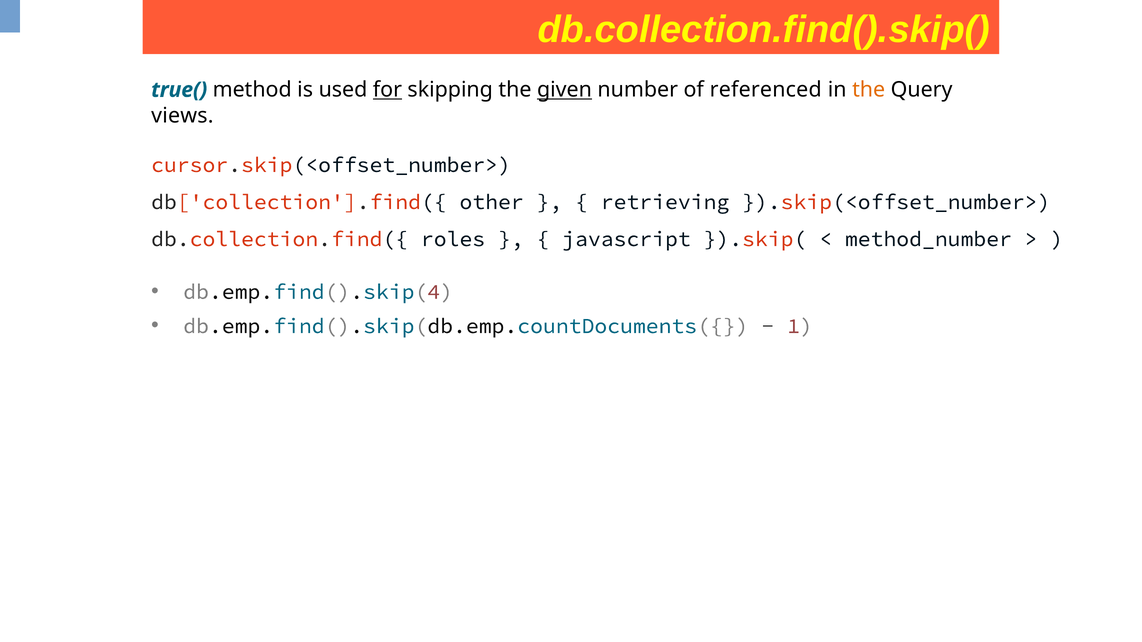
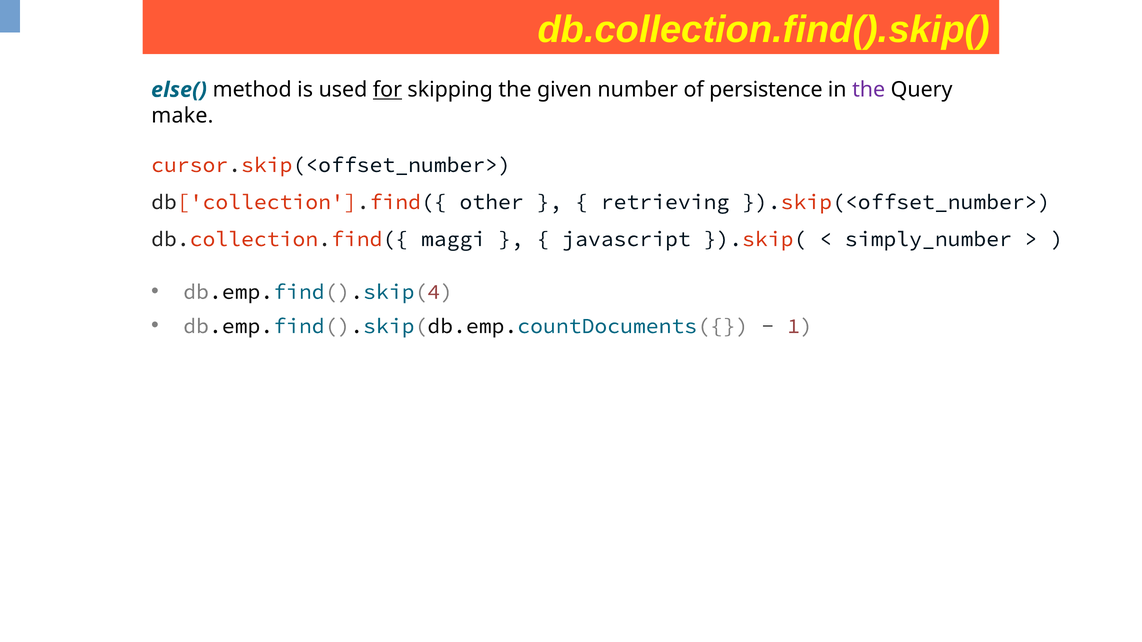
true(: true( -> else( (179, 90)
given underline: present -> none (564, 90)
referenced: referenced -> persistence (766, 90)
the colour: orange -> purple (869, 90)
views: views -> make (182, 116)
roles: roles -> maggi (453, 239)
method_number: method_number -> simply_number (928, 239)
